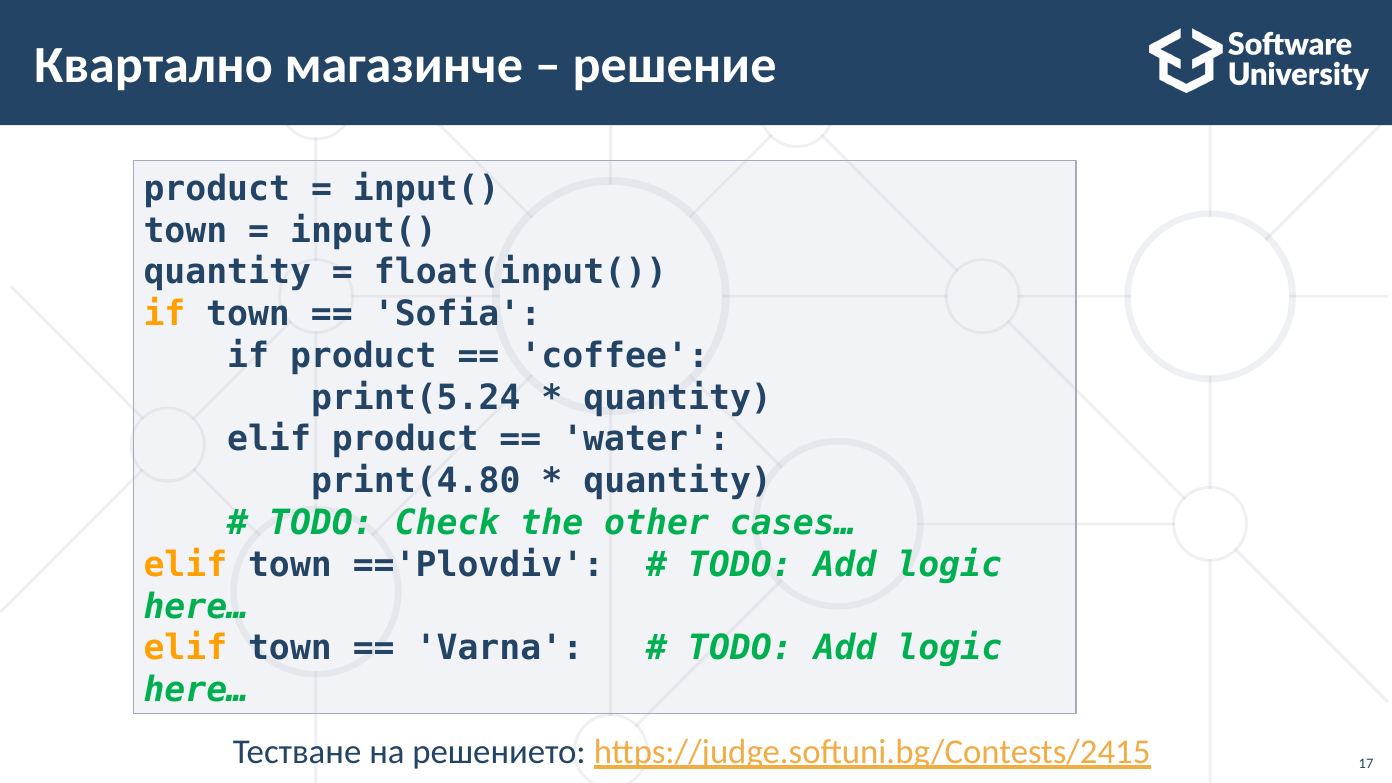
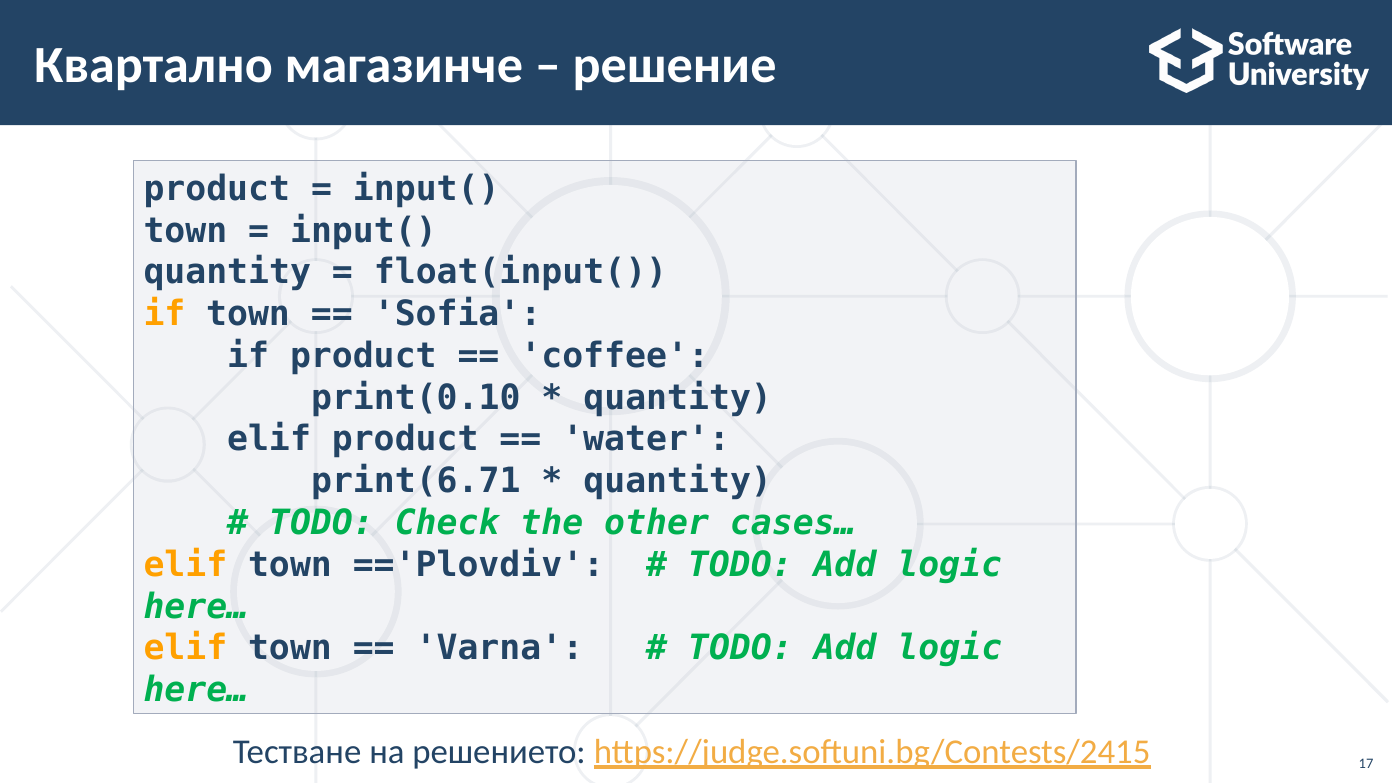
print(5.24: print(5.24 -> print(0.10 (416, 398)
print(4.80: print(4.80 -> print(6.71 (416, 481)
